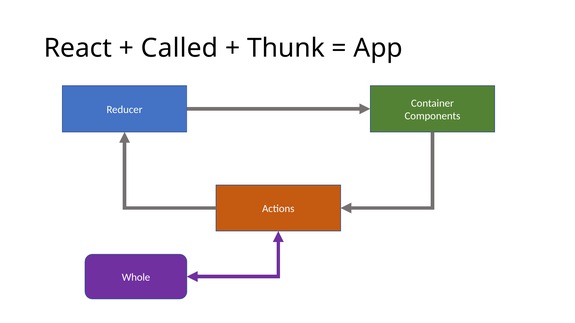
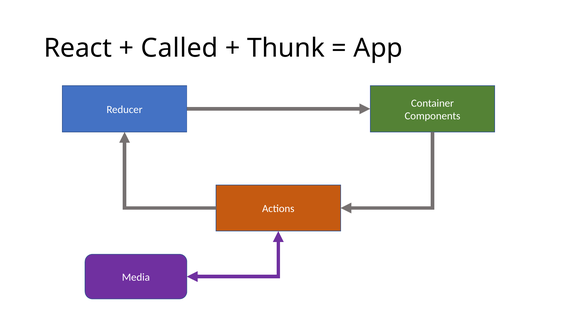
Whole: Whole -> Media (136, 278)
